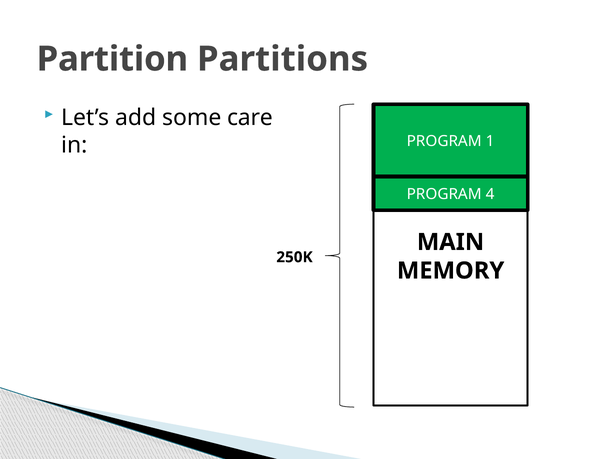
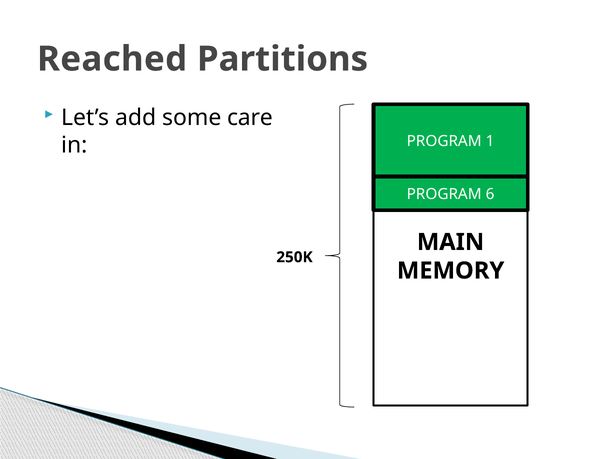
Partition: Partition -> Reached (112, 59)
4: 4 -> 6 (490, 194)
